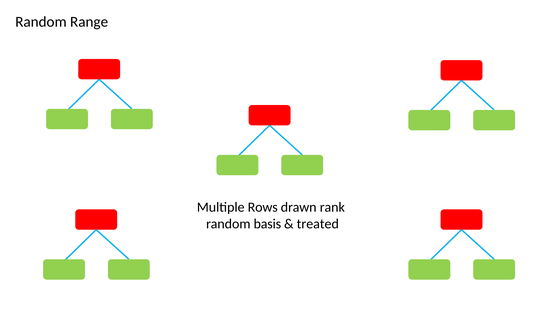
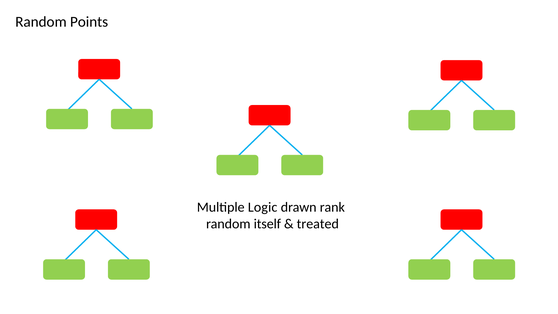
Range: Range -> Points (89, 22)
Rows: Rows -> Logic (263, 207)
basis: basis -> itself (267, 224)
